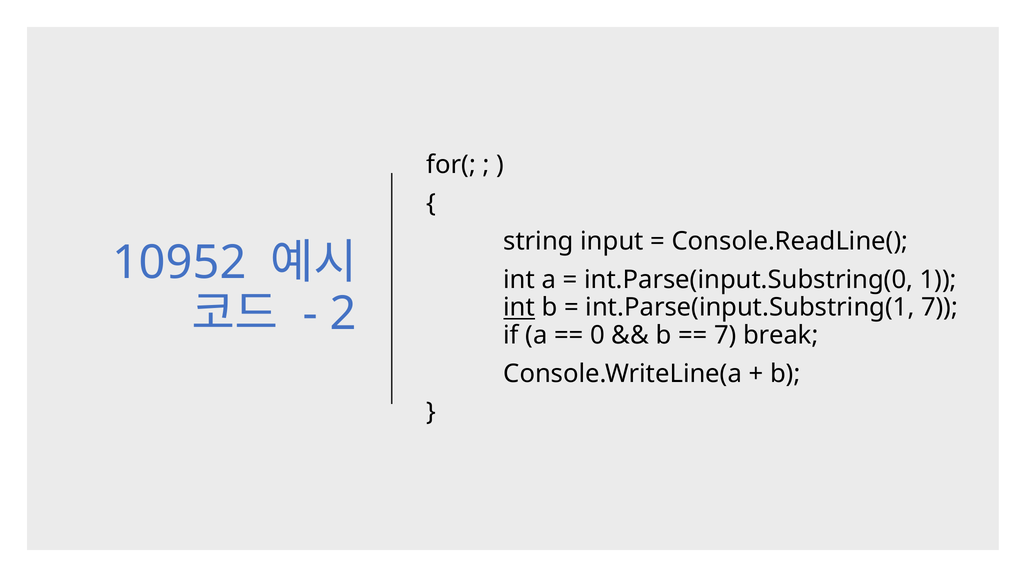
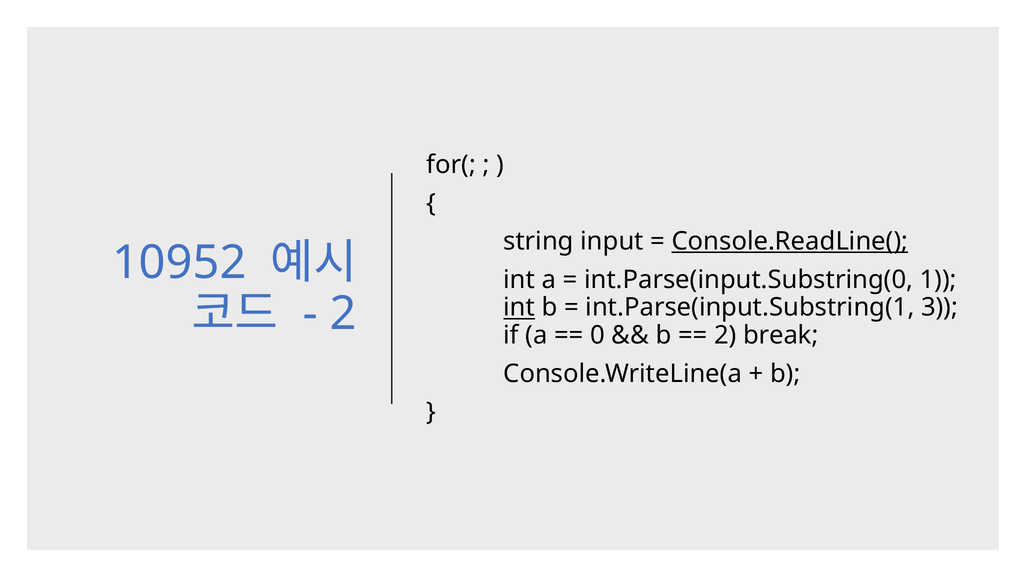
Console.ReadLine( underline: none -> present (790, 241)
int.Parse(input.Substring(1 7: 7 -> 3 (940, 308)
7: 7 -> 2 (725, 335)
